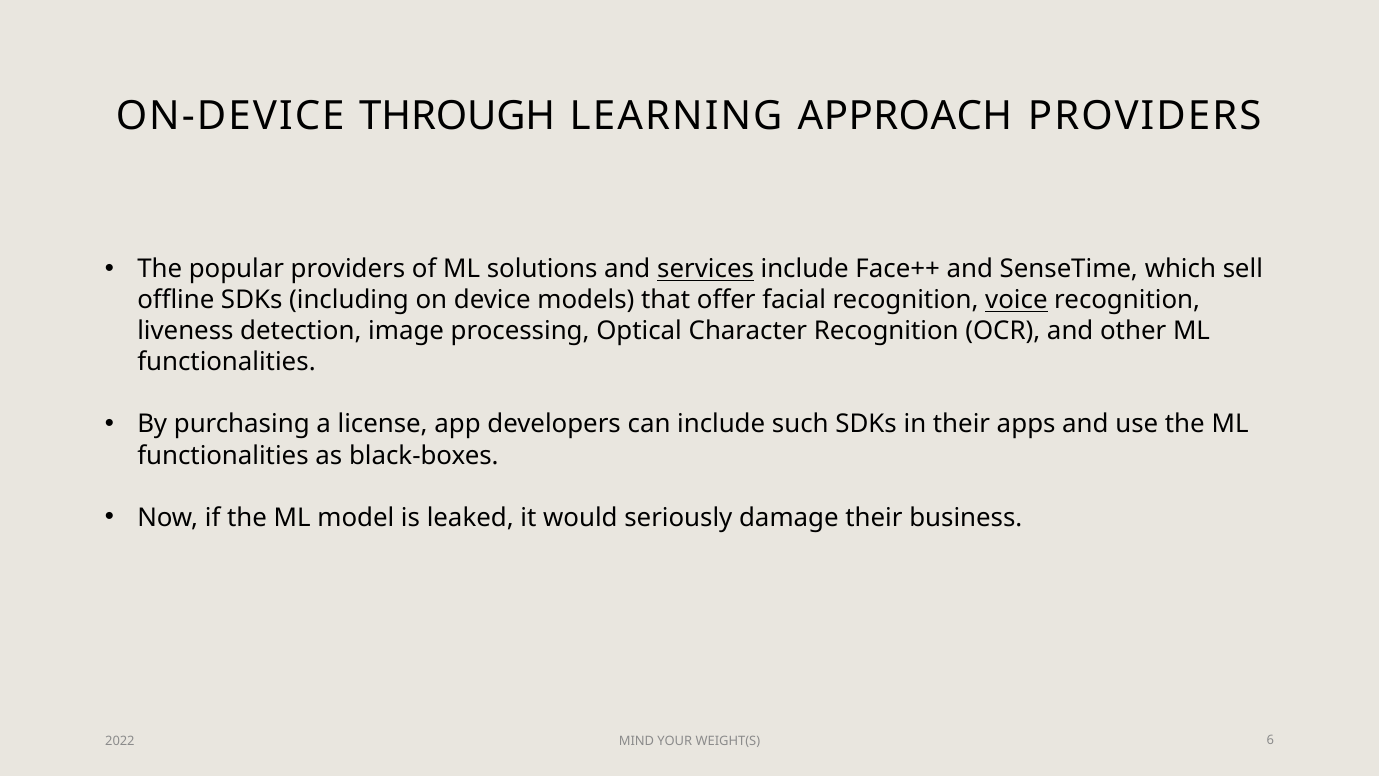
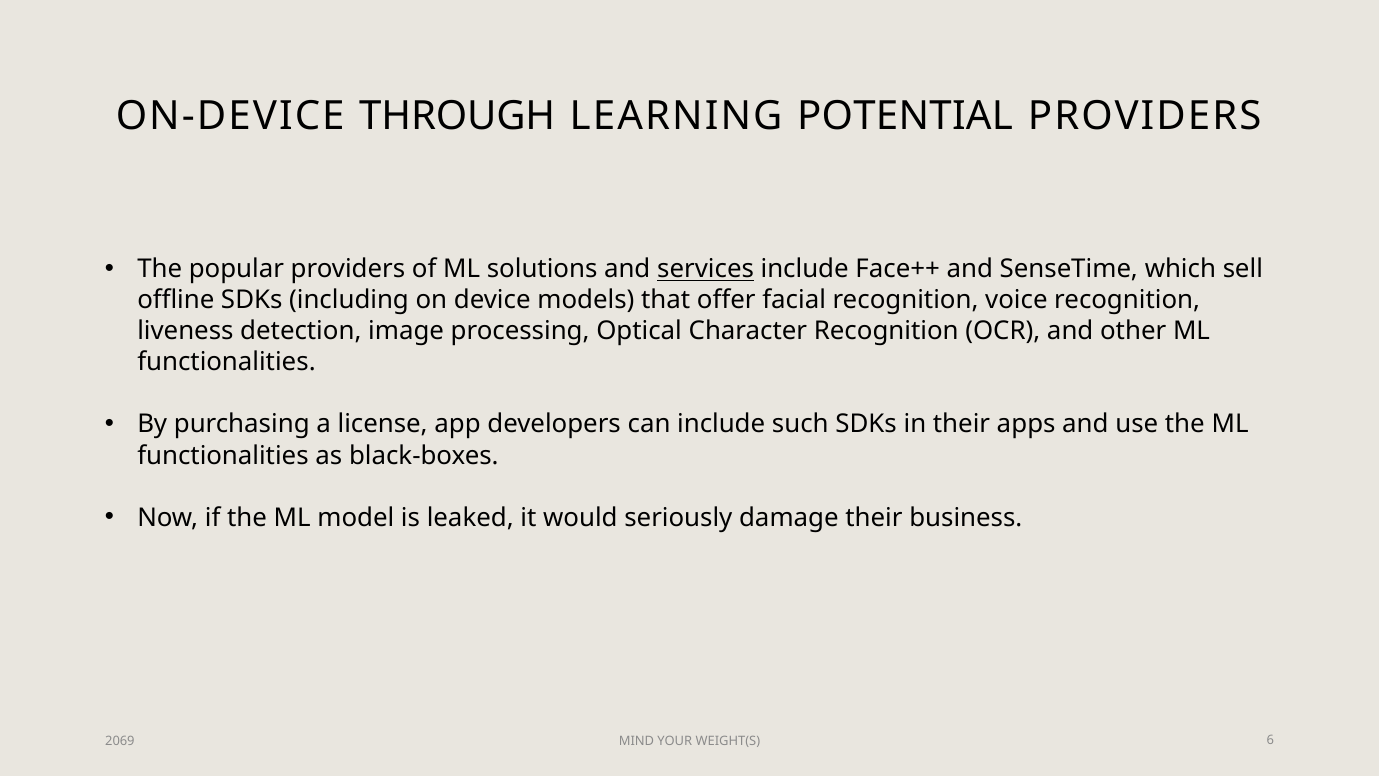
APPROACH: APPROACH -> POTENTIAL (905, 116)
voice underline: present -> none (1016, 300)
2022: 2022 -> 2069 (120, 740)
